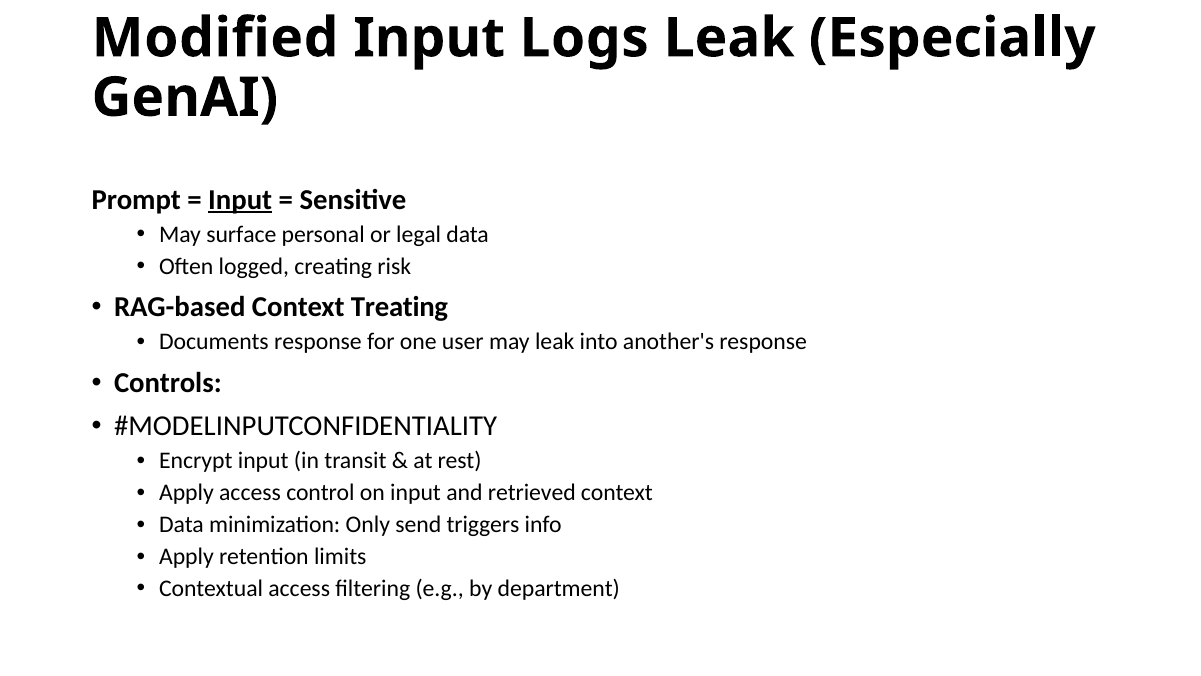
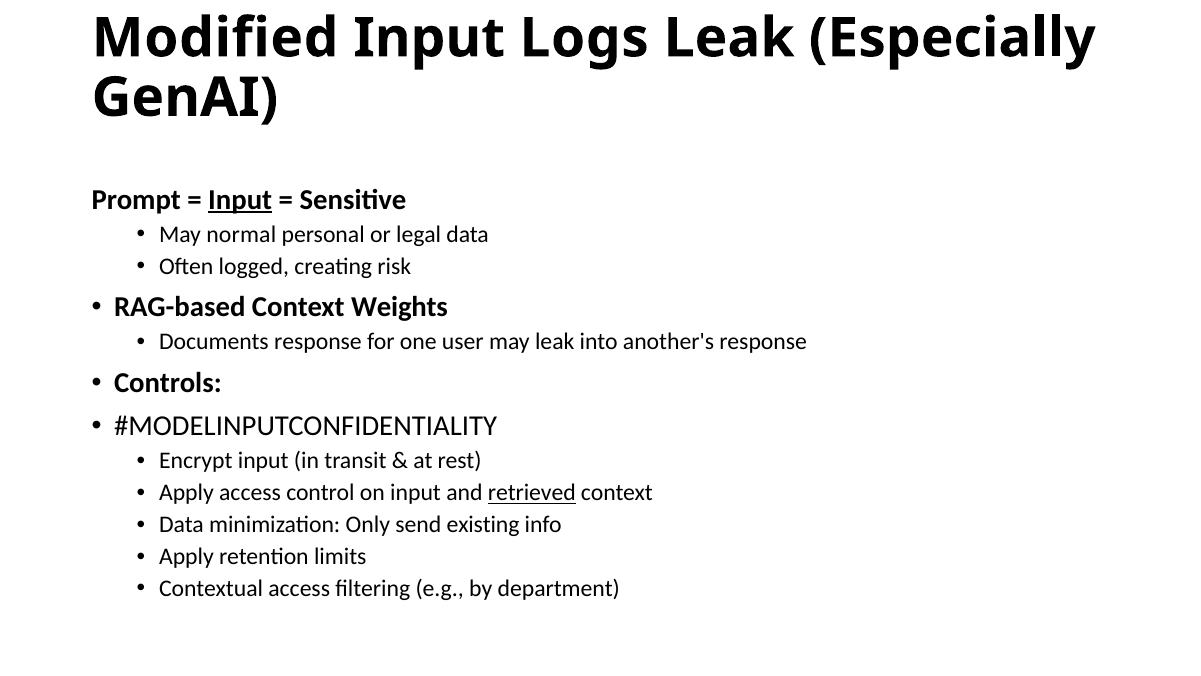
surface: surface -> normal (241, 234)
Treating: Treating -> Weights (400, 307)
retrieved underline: none -> present (532, 493)
triggers: triggers -> existing (483, 525)
